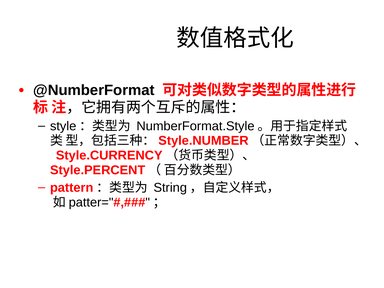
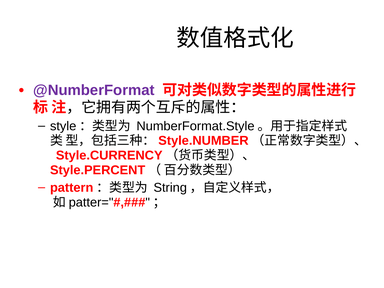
@NumberFormat colour: black -> purple (94, 90)
